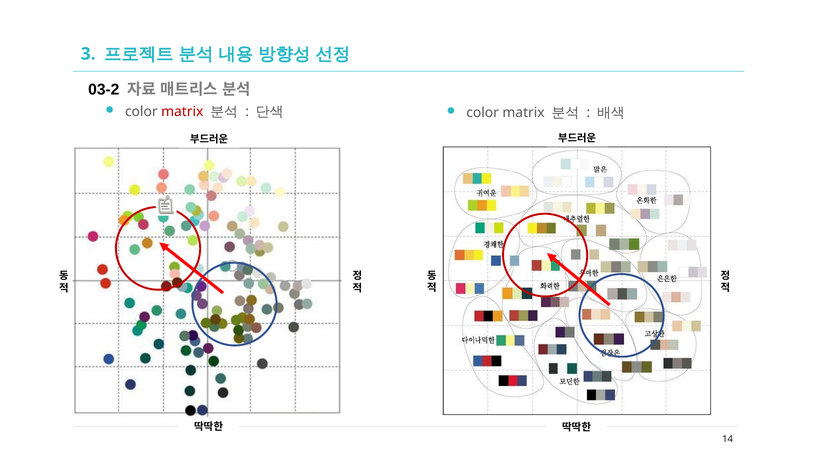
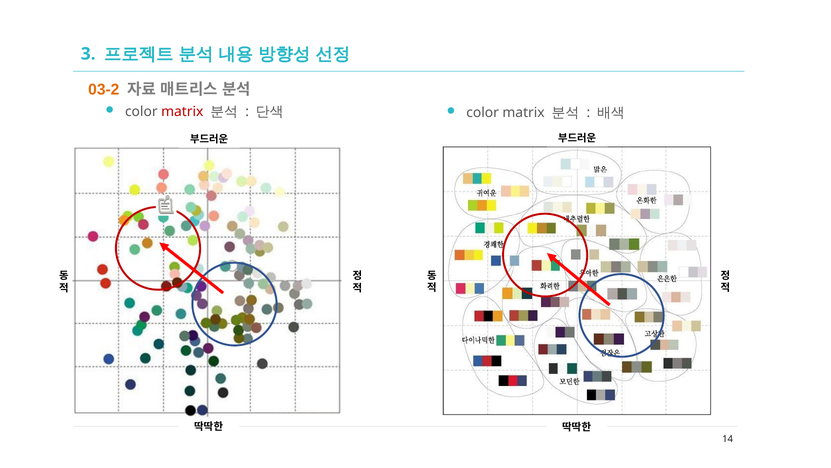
03-2 colour: black -> orange (104, 89)
